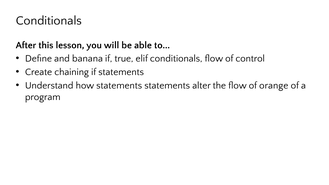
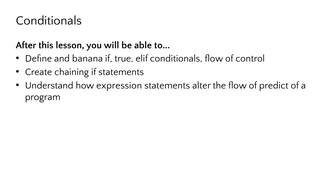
how statements: statements -> expression (119, 85)
orange: orange -> predict (274, 85)
